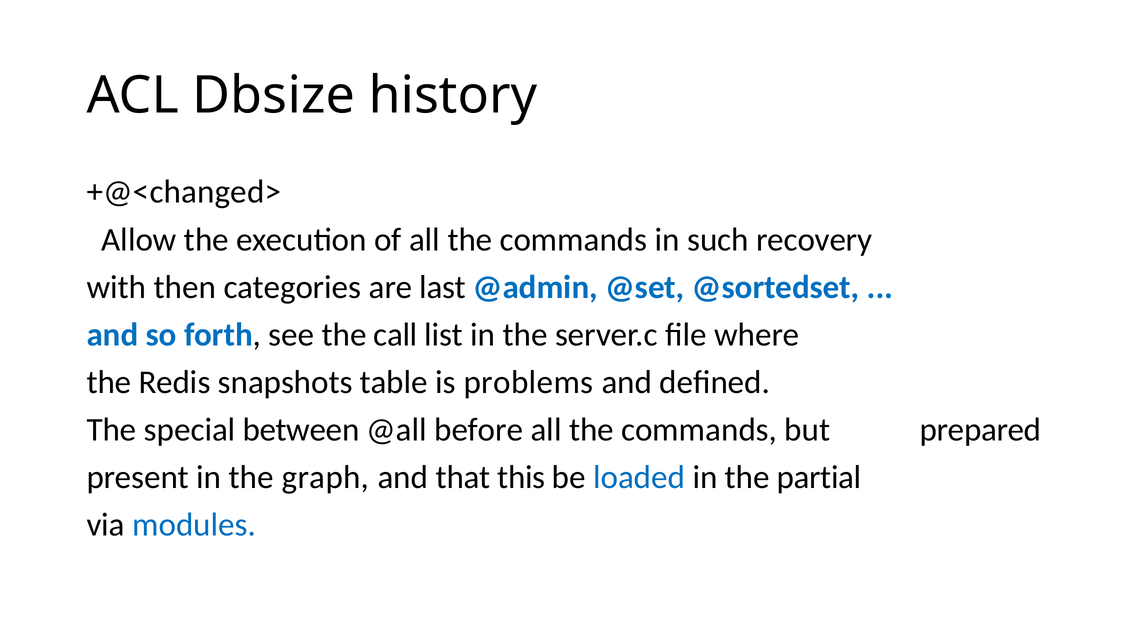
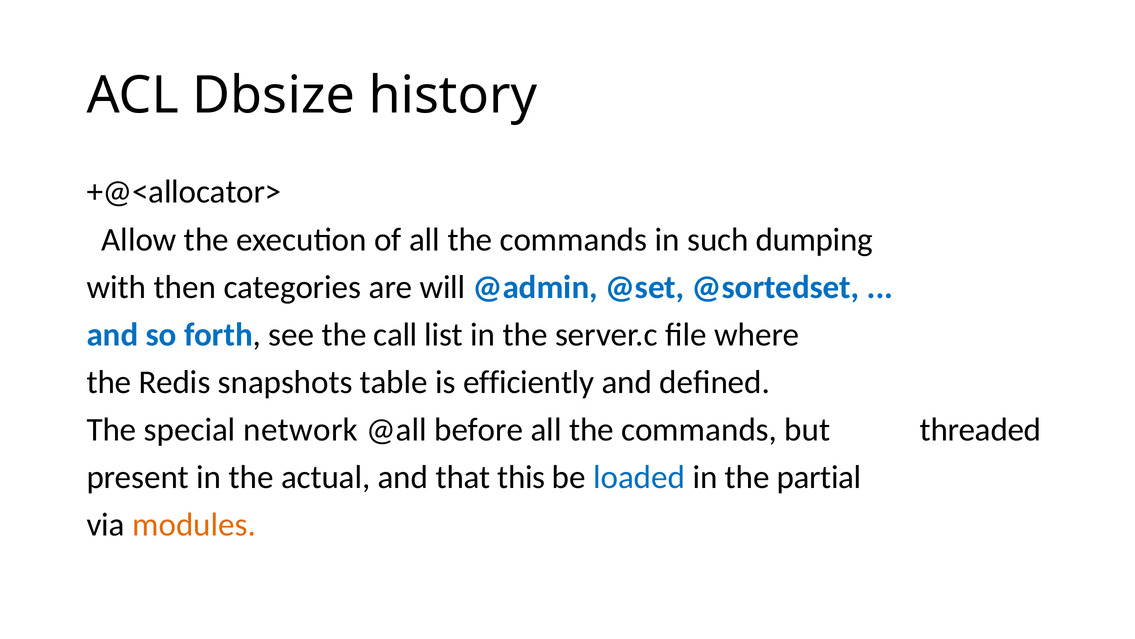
+@<changed>: +@<changed> -> +@<allocator> (184, 192)
recovery: recovery -> dumping (814, 239)
last: last -> will (443, 287)
problems: problems -> efficiently (529, 382)
between: between -> network (301, 429)
prepared: prepared -> threaded (980, 429)
graph: graph -> actual (326, 477)
modules colour: blue -> orange (194, 524)
